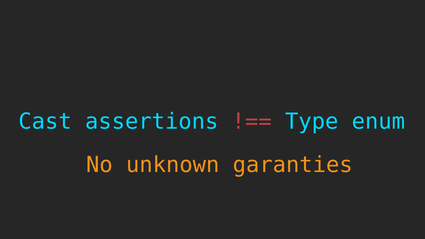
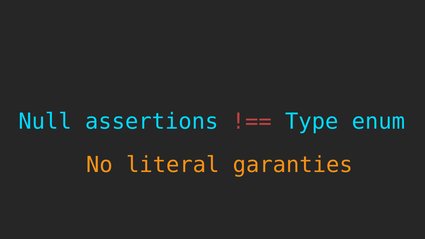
Cast: Cast -> Null (45, 122)
unknown: unknown -> literal (173, 165)
